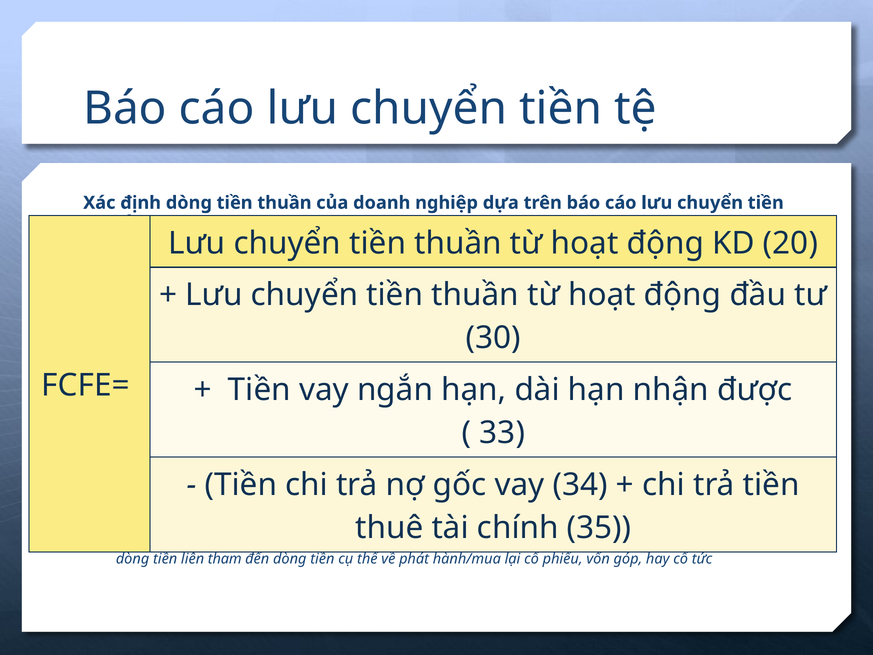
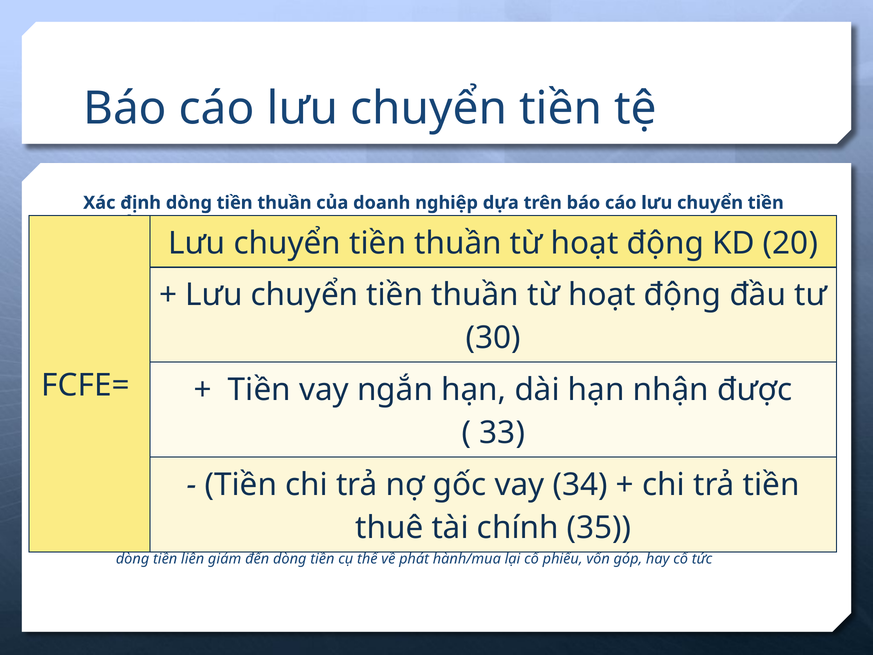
tham: tham -> giảm (225, 559)
